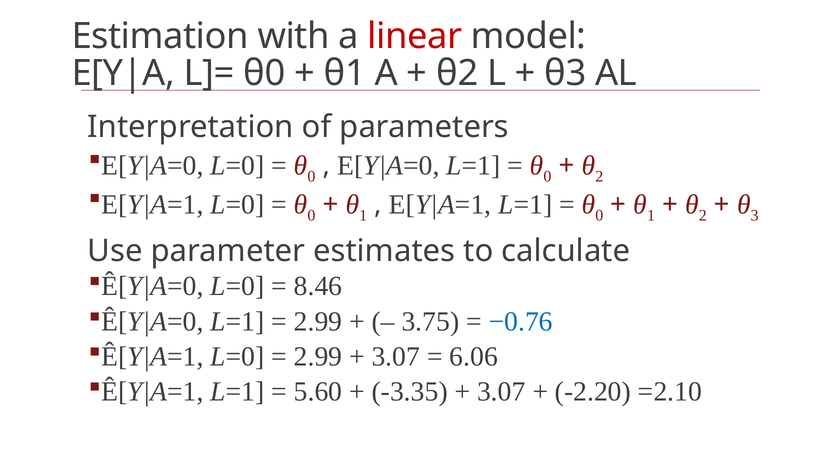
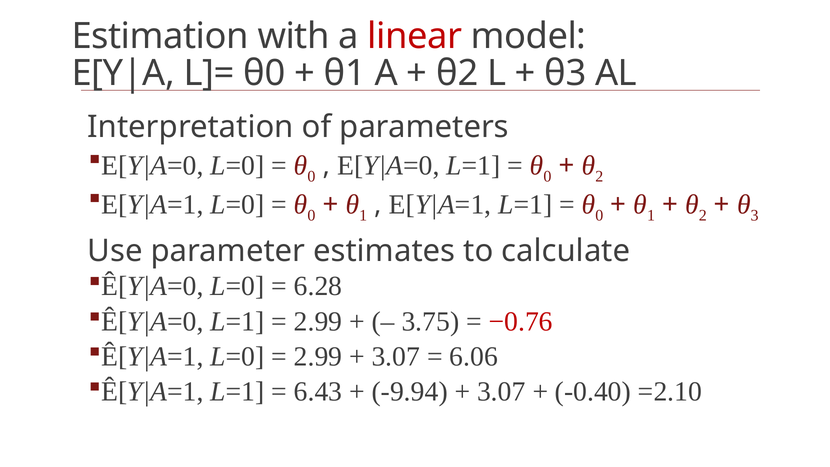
8.46: 8.46 -> 6.28 (318, 286)
−0.76 colour: blue -> red (521, 321)
5.60: 5.60 -> 6.43 (318, 392)
-3.35: -3.35 -> -9.94 (410, 392)
-2.20: -2.20 -> -0.40 (593, 392)
